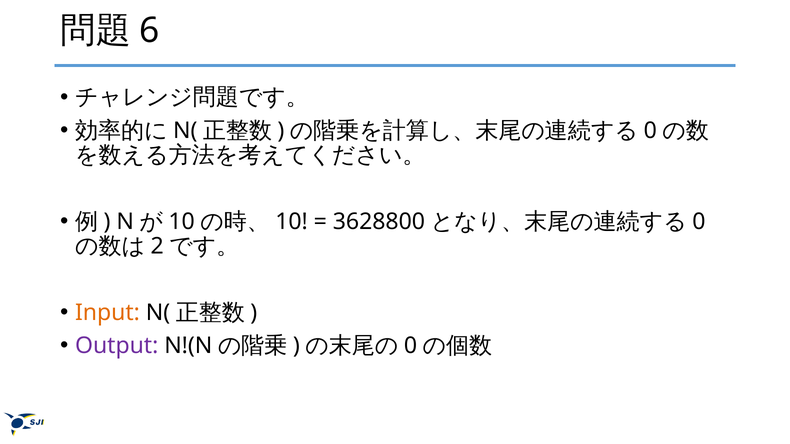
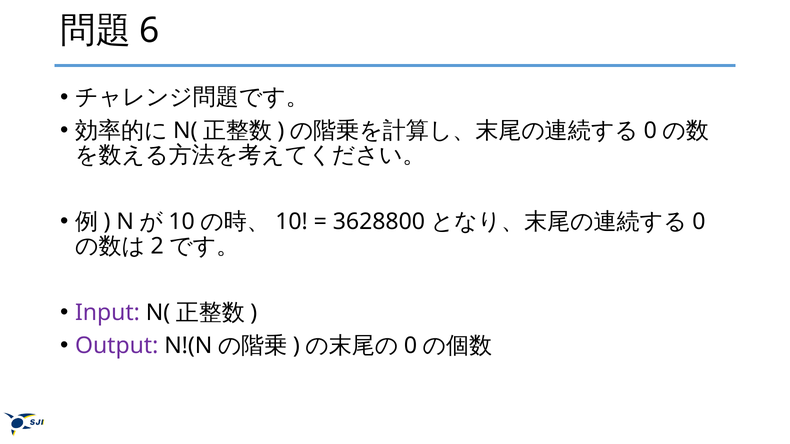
Input colour: orange -> purple (107, 313)
